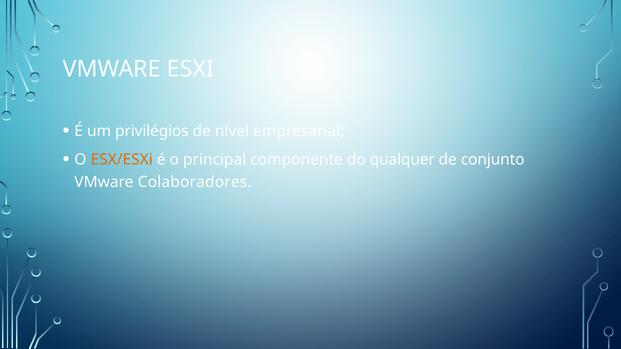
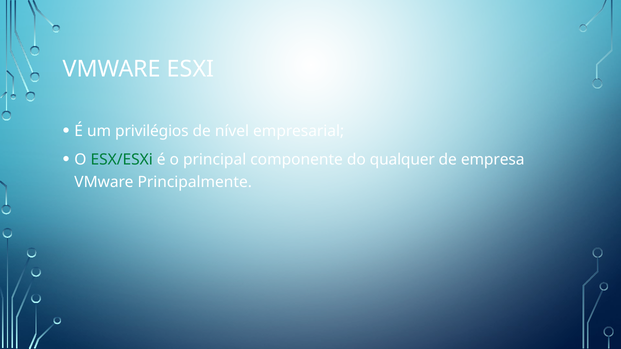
ESX/ESXi colour: orange -> green (122, 160)
conjunto: conjunto -> empresa (493, 160)
Colaboradores: Colaboradores -> Principalmente (195, 182)
